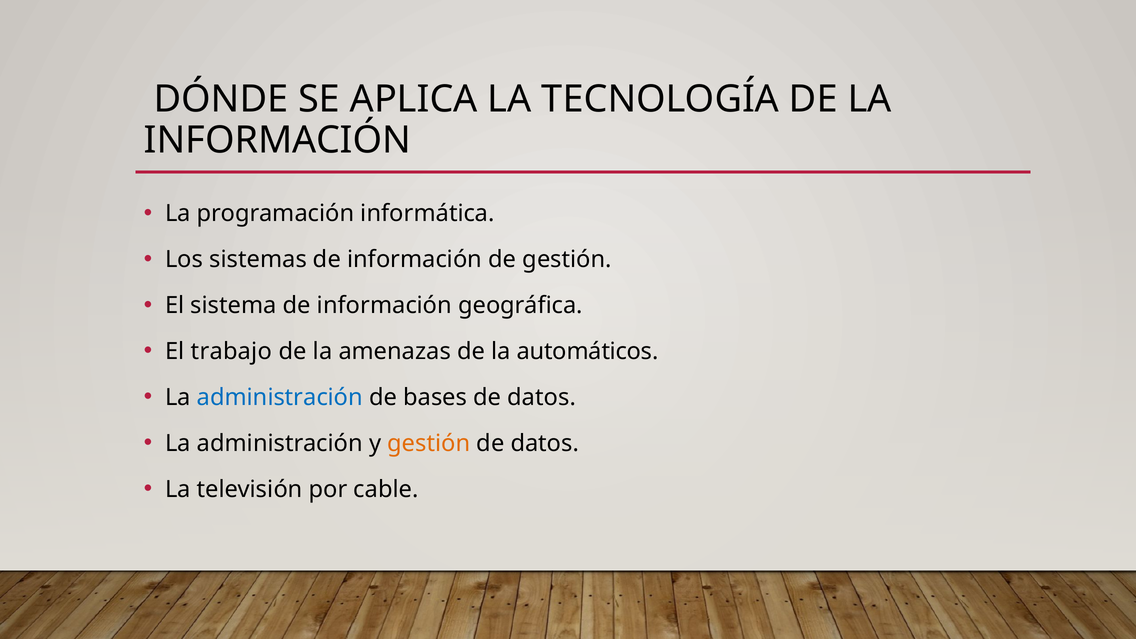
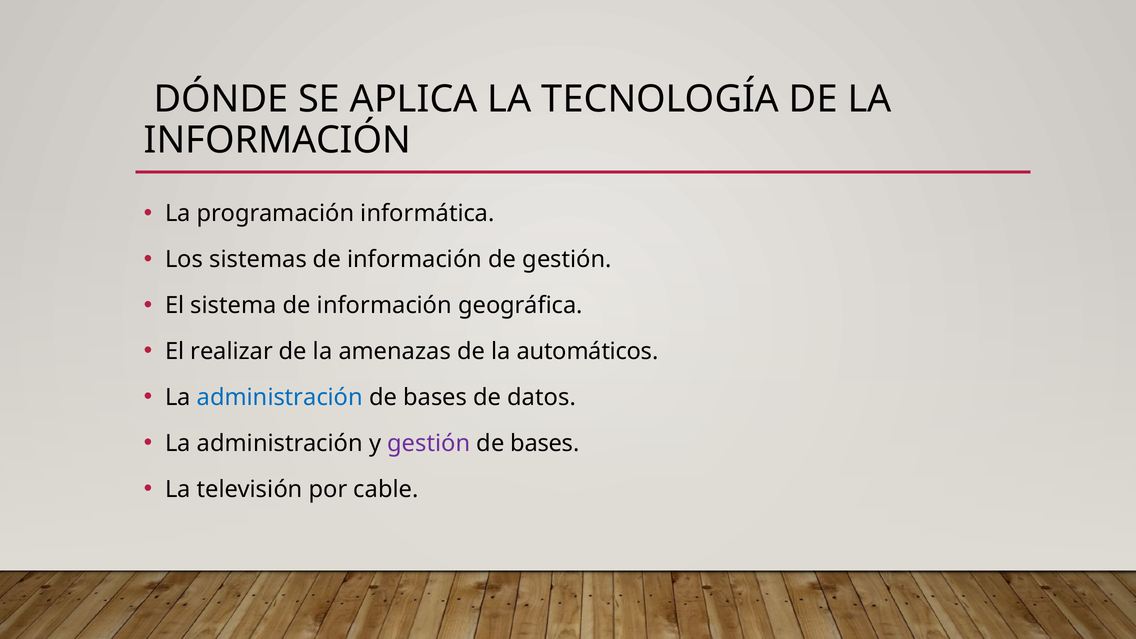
trabajo: trabajo -> realizar (232, 351)
gestión colour: orange -> purple (429, 443)
datos: datos -> bases (545, 443)
